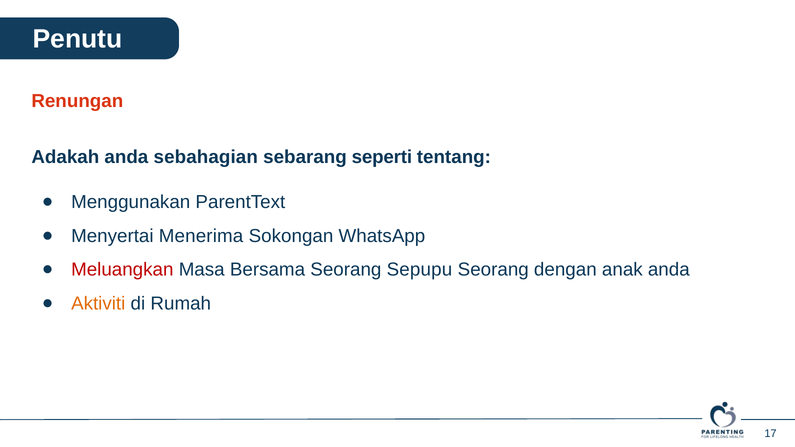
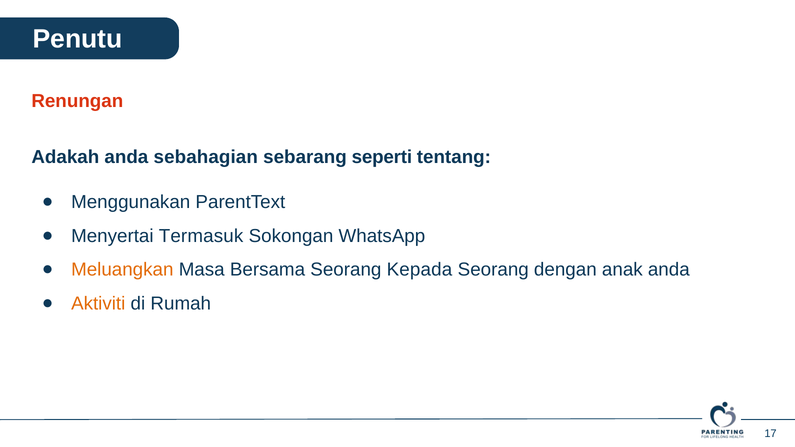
Menerima: Menerima -> Termasuk (201, 236)
Meluangkan colour: red -> orange (122, 270)
Sepupu: Sepupu -> Kepada (419, 270)
